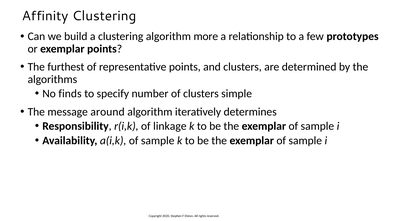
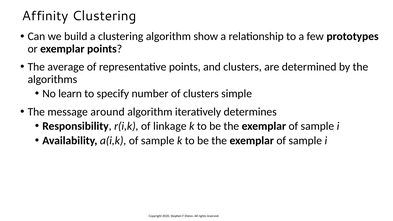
more: more -> show (206, 36)
furthest: furthest -> average (66, 67)
finds: finds -> learn (70, 94)
